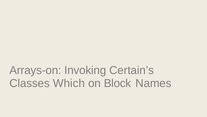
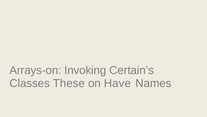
Which: Which -> These (69, 83)
Block: Block -> Have (117, 83)
